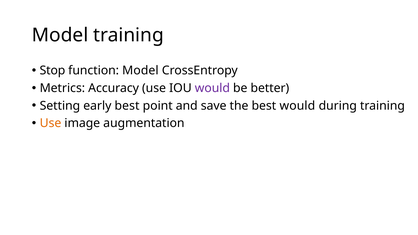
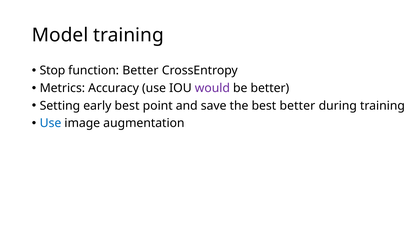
function Model: Model -> Better (140, 71)
best would: would -> better (297, 106)
Use colour: orange -> blue (51, 123)
